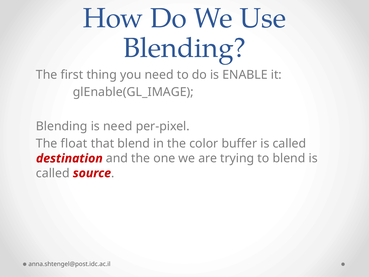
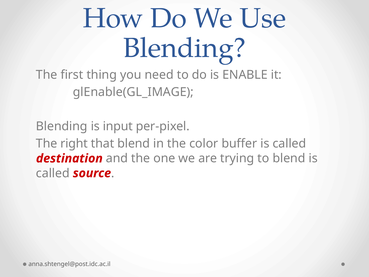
is need: need -> input (118, 126)
float: float -> right (74, 144)
